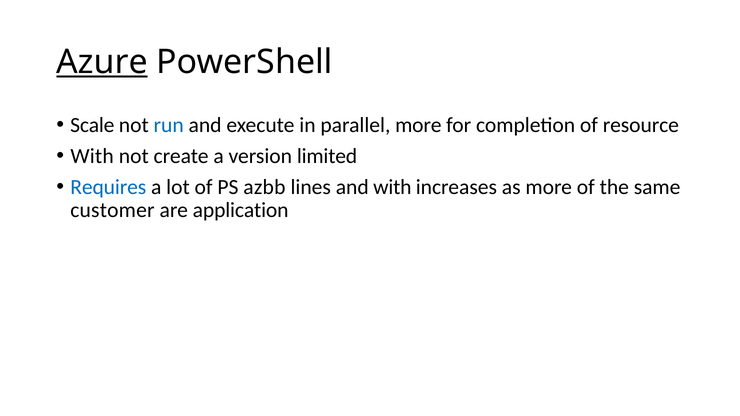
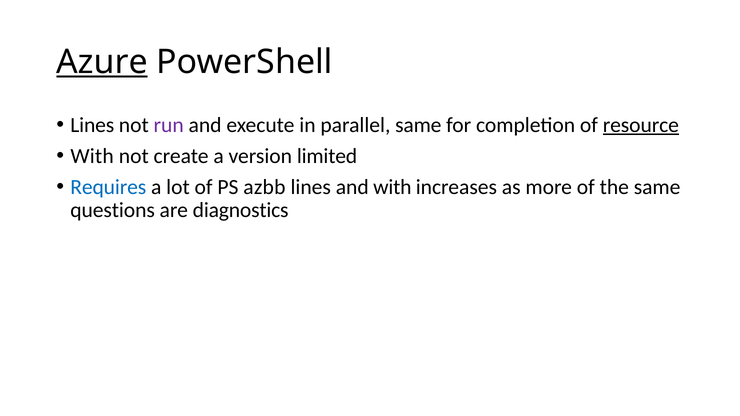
Scale: Scale -> Lines (92, 125)
run colour: blue -> purple (169, 125)
parallel more: more -> same (418, 125)
resource underline: none -> present (641, 125)
customer: customer -> questions (113, 210)
application: application -> diagnostics (241, 210)
